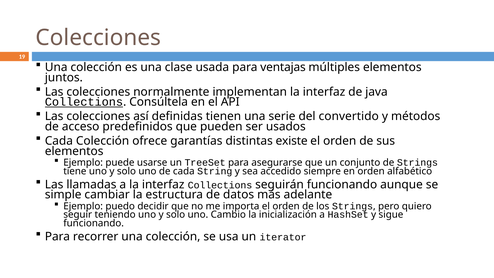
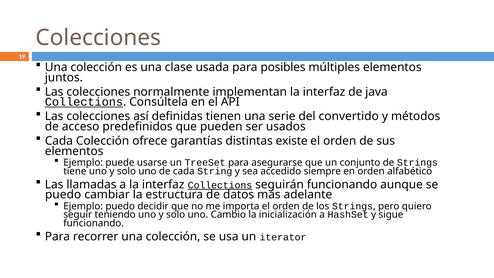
ventajas: ventajas -> posibles (283, 67)
Collections underline: none -> present (220, 185)
simple: simple -> puedo (63, 195)
